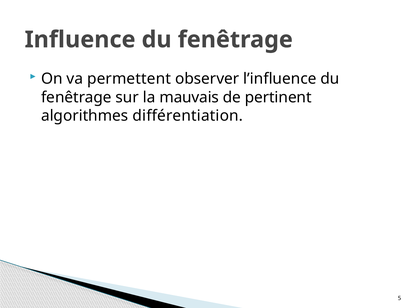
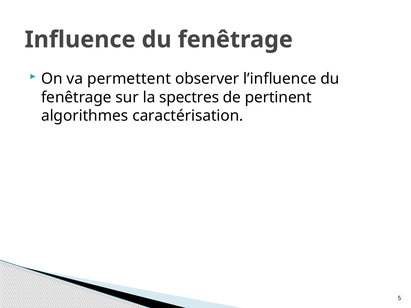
mauvais: mauvais -> spectres (189, 97)
différentiation: différentiation -> caractérisation (188, 116)
